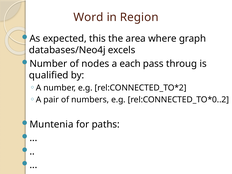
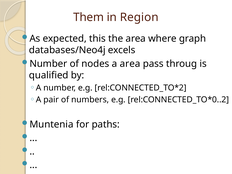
Word: Word -> Them (89, 17)
a each: each -> area (130, 64)
